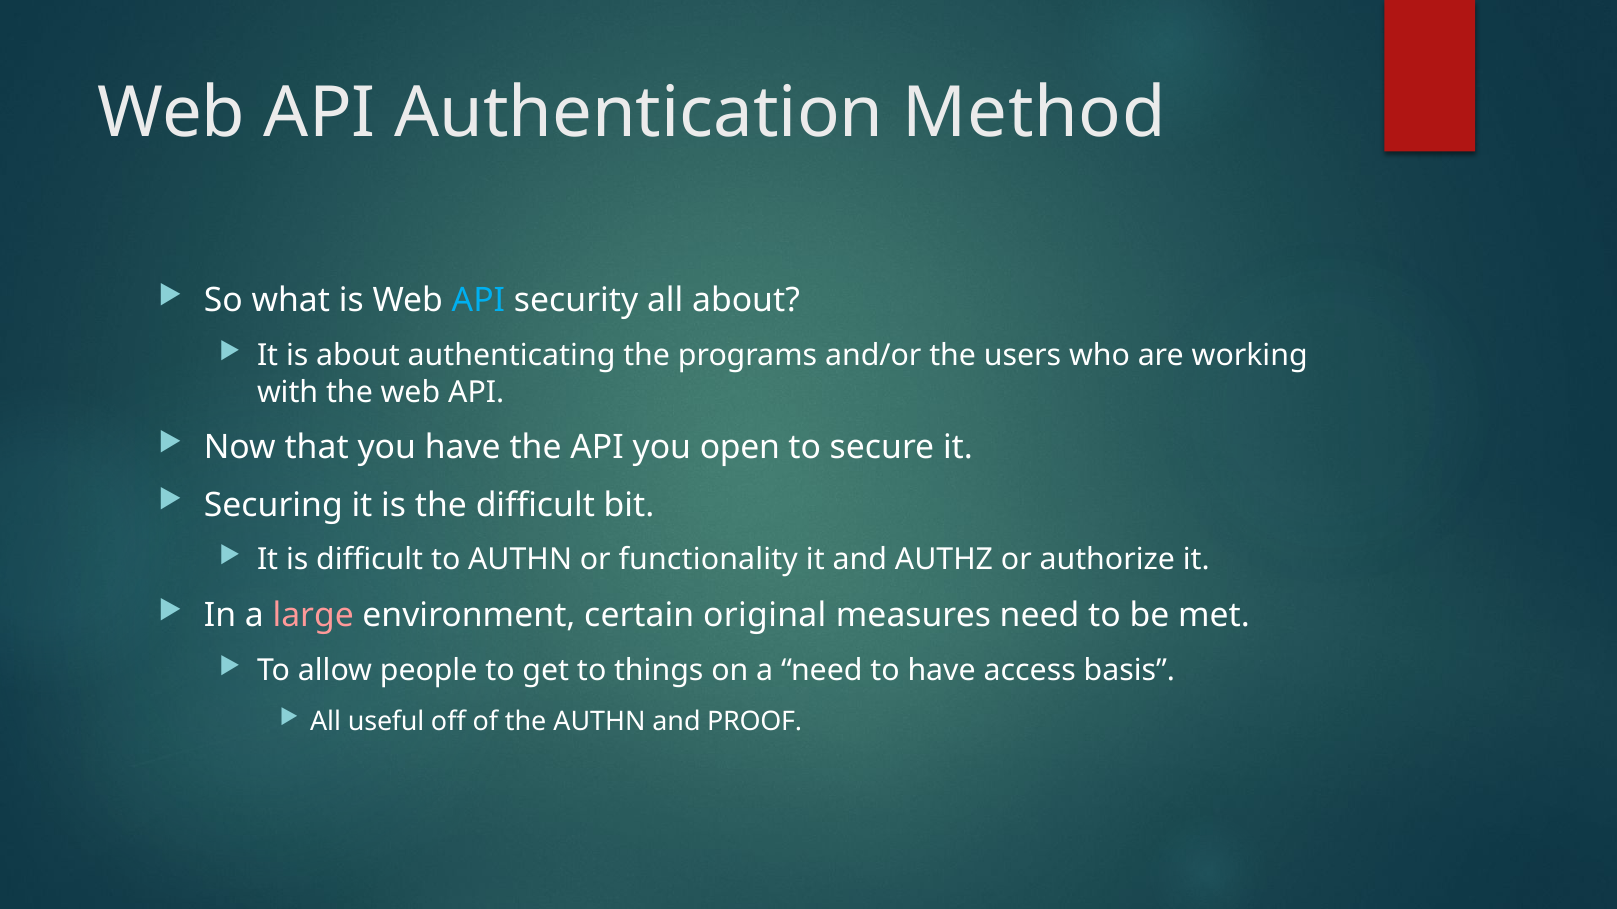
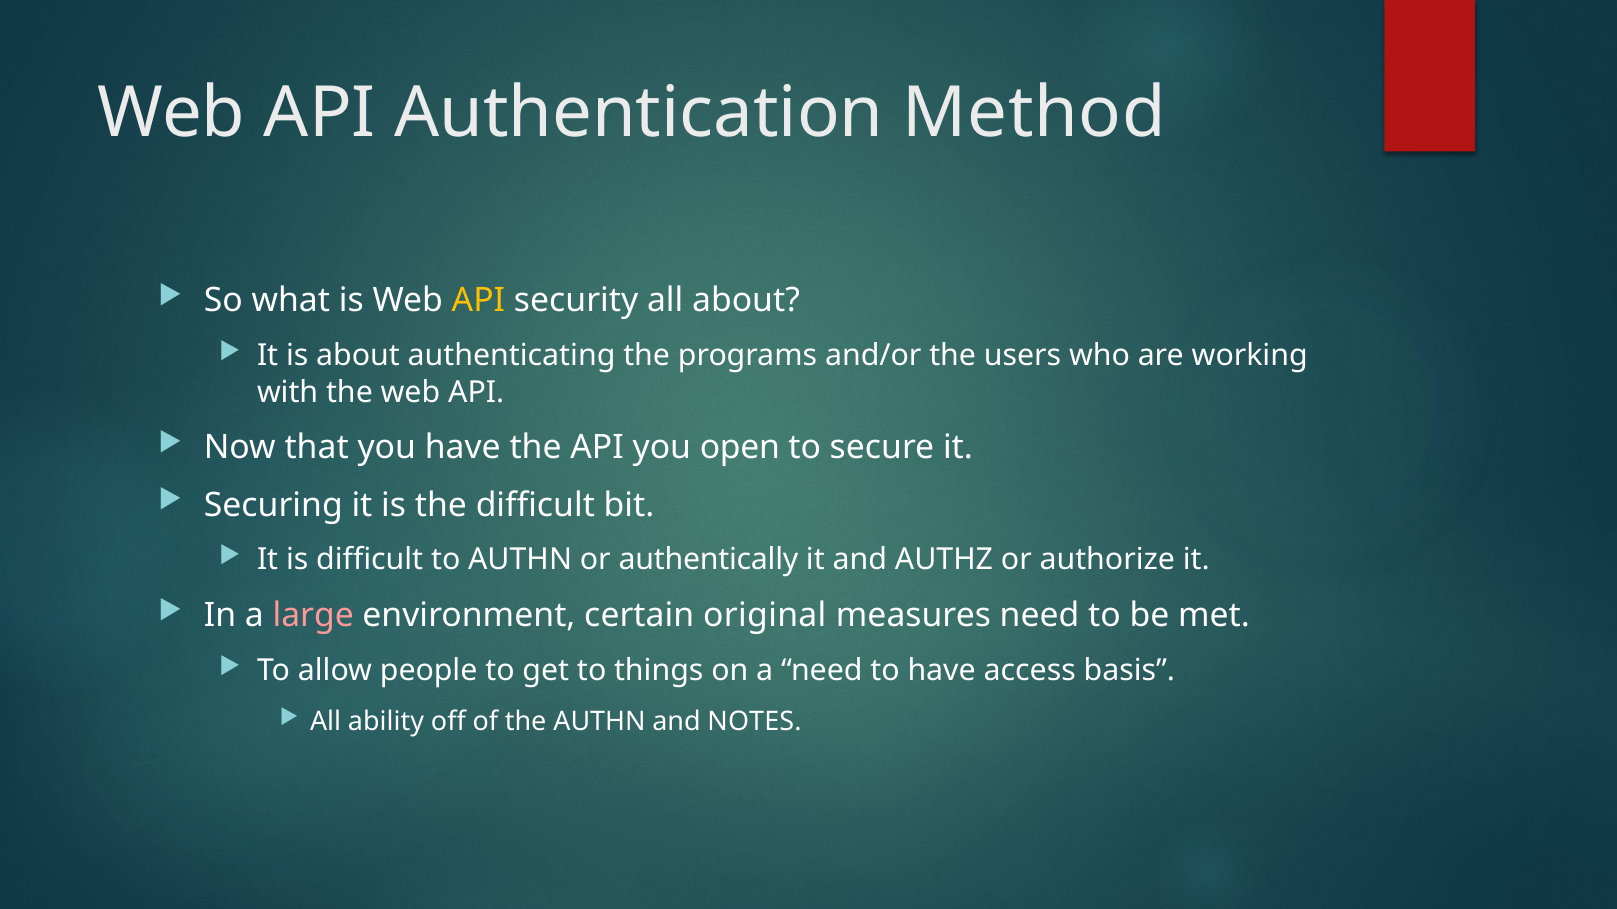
API colour: light blue -> yellow (478, 301)
functionality: functionality -> authentically (708, 560)
useful: useful -> ability (386, 722)
PROOF: PROOF -> NOTES (754, 722)
